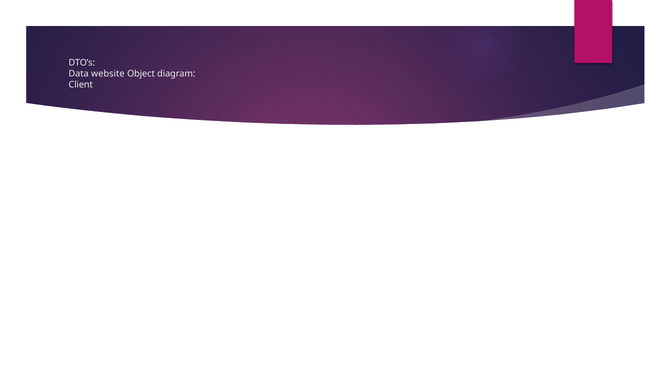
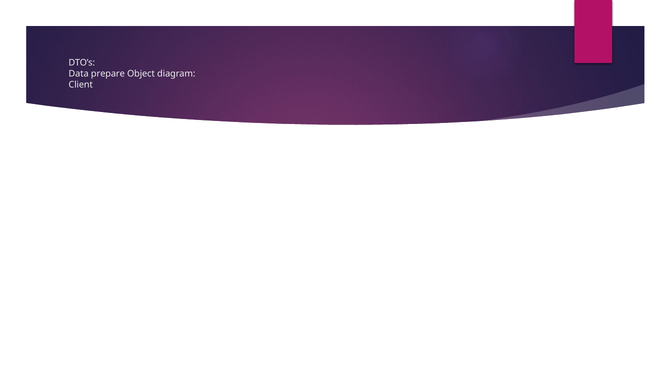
website: website -> prepare (108, 74)
